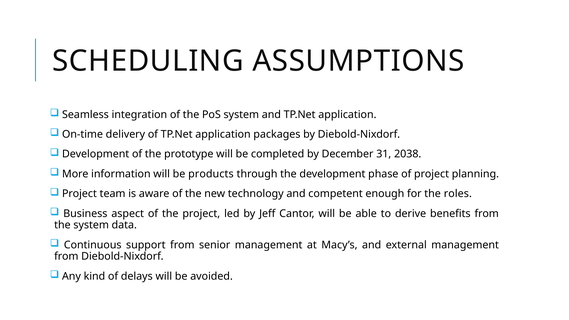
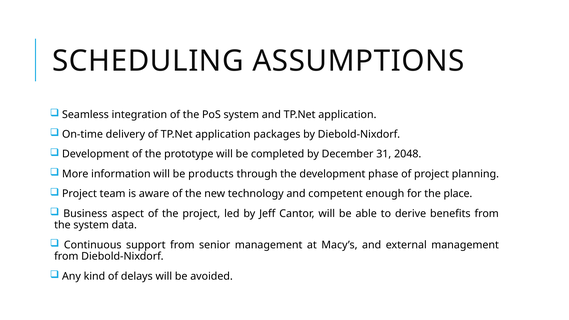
2038: 2038 -> 2048 (408, 154)
roles: roles -> place (458, 194)
